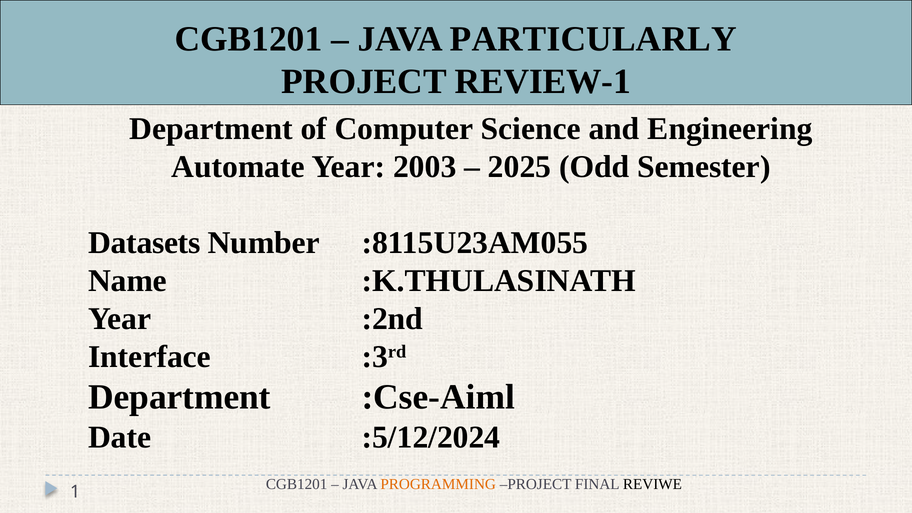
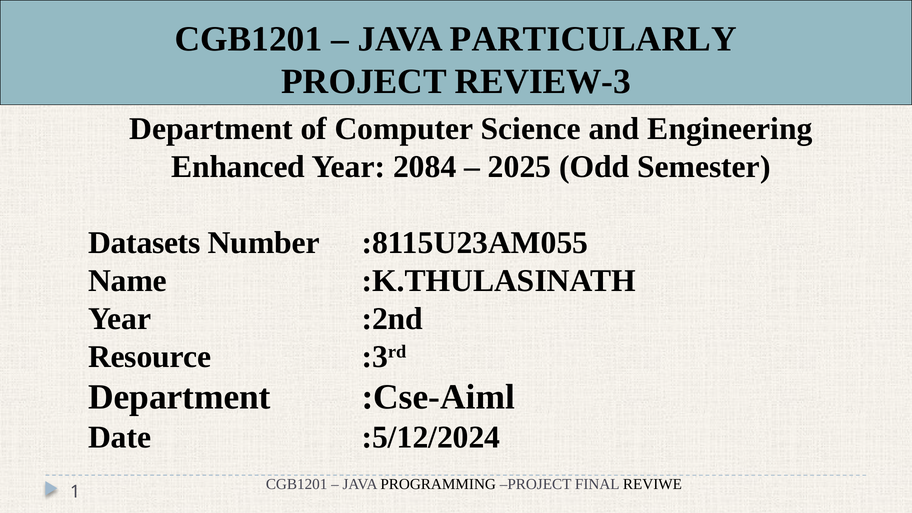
REVIEW-1: REVIEW-1 -> REVIEW-3 (543, 82)
Automate: Automate -> Enhanced (238, 167)
2003: 2003 -> 2084 (425, 167)
Interface: Interface -> Resource (150, 357)
PROGRAMMING colour: orange -> black (438, 484)
